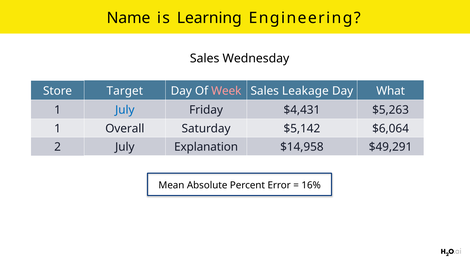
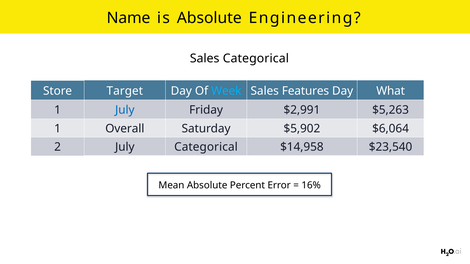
is Learning: Learning -> Absolute (209, 18)
Sales Wednesday: Wednesday -> Categorical (256, 59)
Week colour: pink -> light blue (226, 91)
Leakage: Leakage -> Features (305, 91)
$4,431: $4,431 -> $2,991 (302, 110)
$5,142: $5,142 -> $5,902 (302, 129)
July Explanation: Explanation -> Categorical (206, 147)
$49,291: $49,291 -> $23,540 (391, 147)
